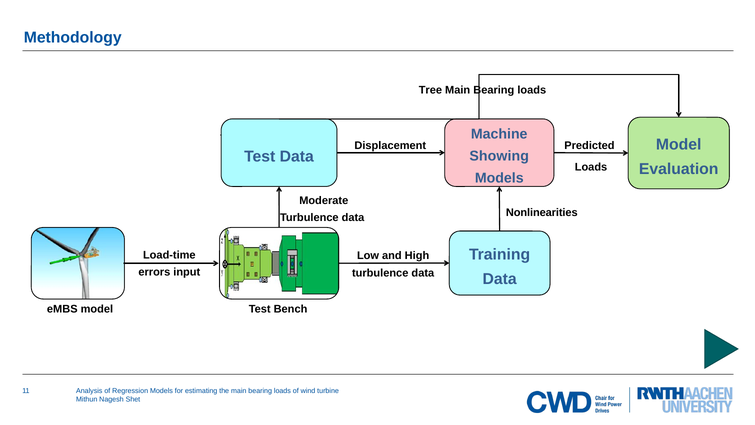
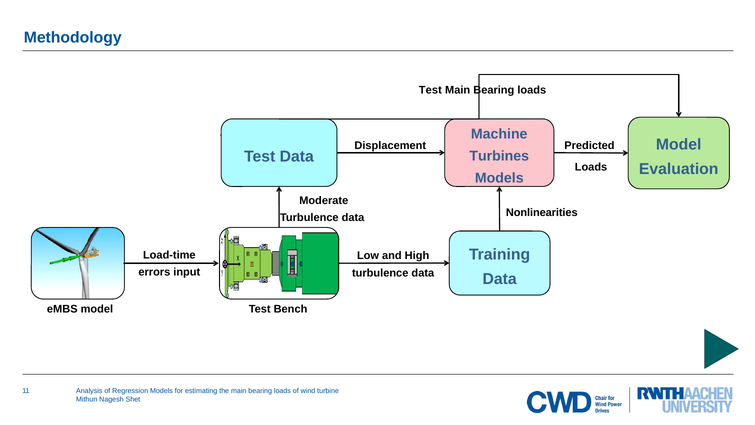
Tree: Tree -> Test (430, 90)
Showing: Showing -> Turbines (499, 156)
